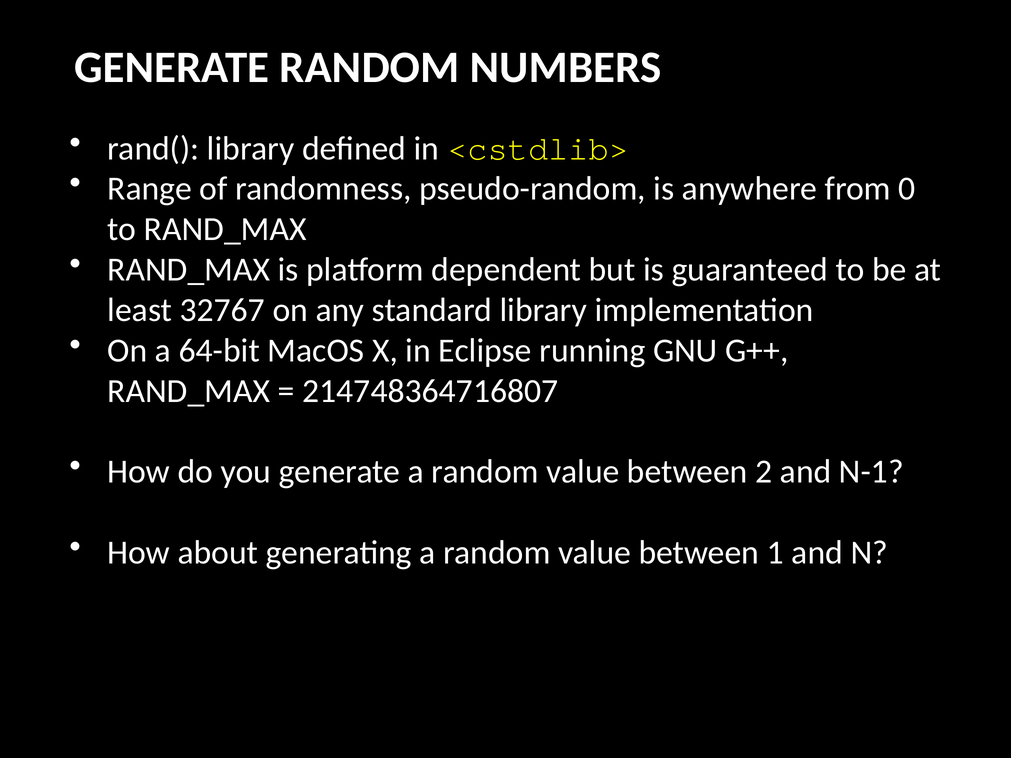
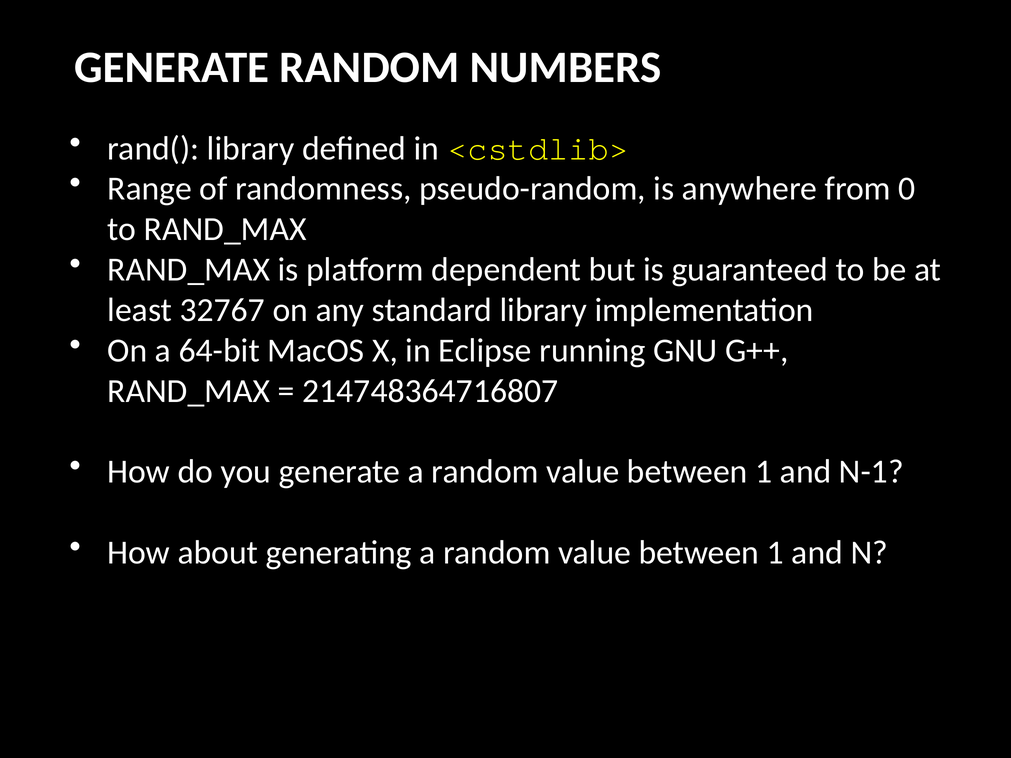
2: 2 -> 1 (764, 472)
